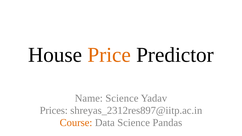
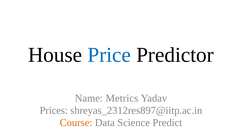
Price colour: orange -> blue (109, 55)
Name Science: Science -> Metrics (122, 98)
Pandas: Pandas -> Predict (167, 123)
